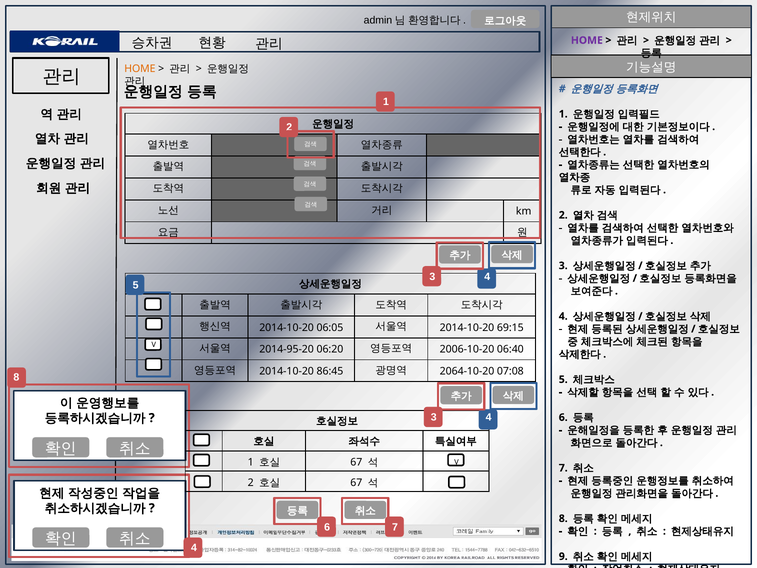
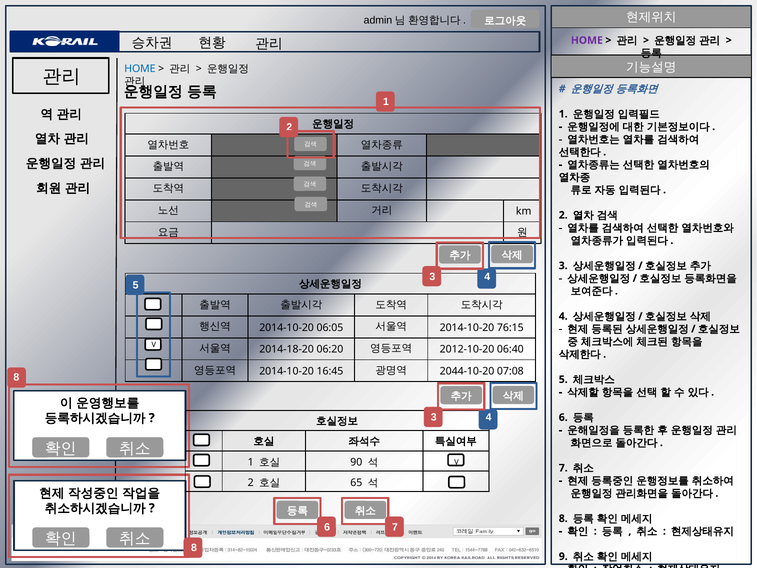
HOME colour: orange -> blue (140, 69)
69:15: 69:15 -> 76:15 (510, 327)
2014-95-20: 2014-95-20 -> 2014-18-20 (287, 349)
2006-10-20: 2006-10-20 -> 2012-10-20 (467, 349)
86:45: 86:45 -> 16:45 (330, 371)
2064-10-20: 2064-10-20 -> 2044-10-20 (467, 371)
67: 67 -> 90 (356, 462)
67: 67 -> 65 (356, 482)
4: 4 -> 8 (194, 547)
